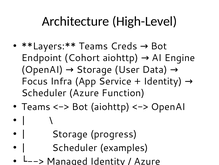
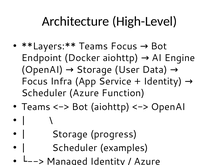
Teams Creds: Creds -> Focus (124, 46)
Cohort: Cohort -> Docker (82, 58)
